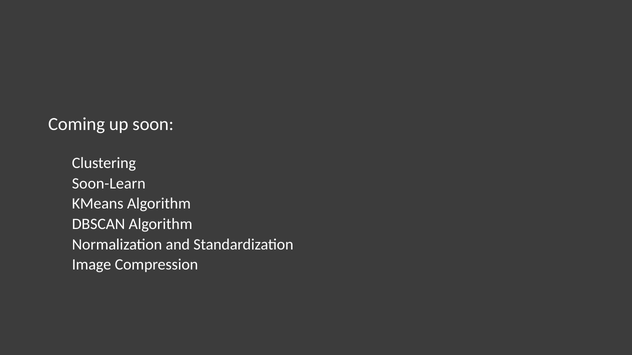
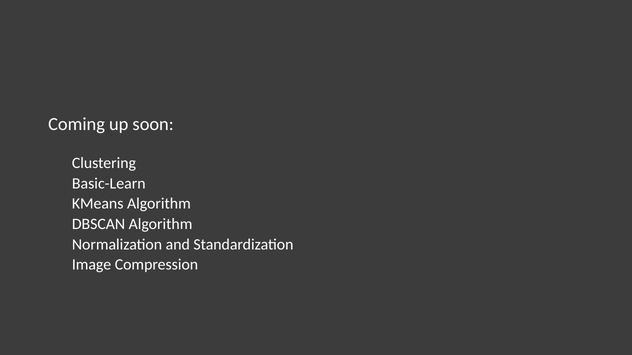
Soon-Learn: Soon-Learn -> Basic-Learn (109, 184)
